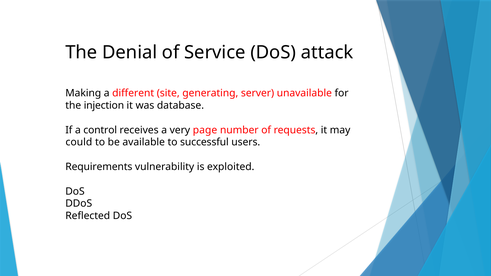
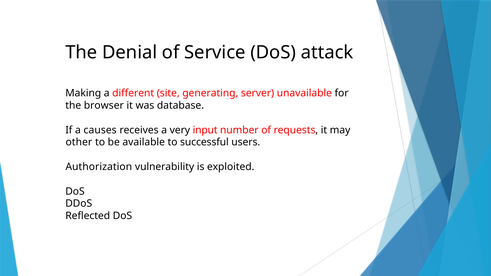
injection: injection -> browser (104, 106)
control: control -> causes (100, 130)
page: page -> input (205, 130)
could: could -> other (79, 142)
Requirements: Requirements -> Authorization (99, 167)
